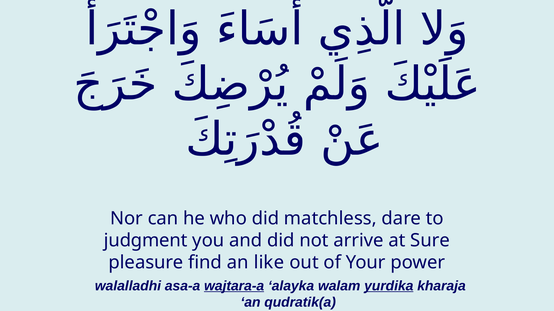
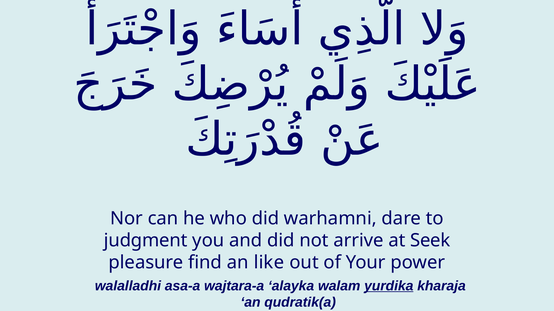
matchless: matchless -> warhamni (330, 219)
Sure: Sure -> Seek (430, 241)
wajtara-a underline: present -> none (234, 286)
